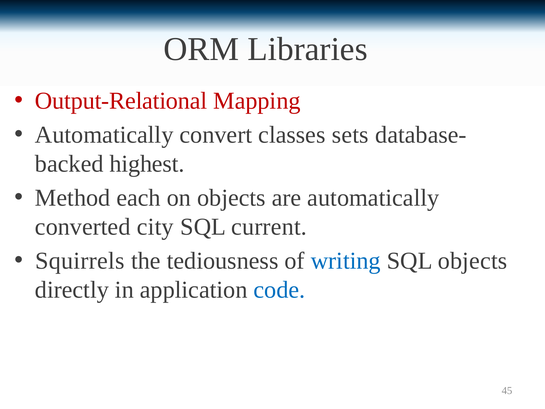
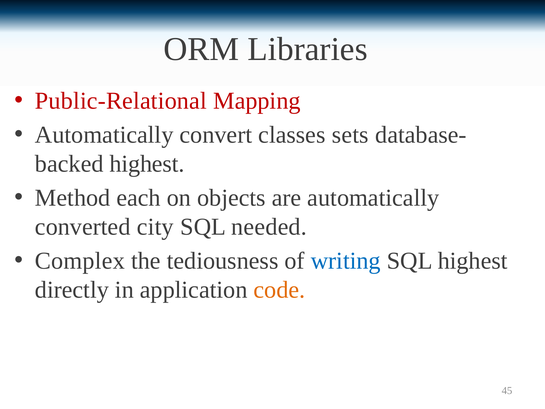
Output-Relational: Output-Relational -> Public-Relational (121, 101)
current: current -> needed (269, 227)
Squirrels: Squirrels -> Complex (80, 261)
SQL objects: objects -> highest (473, 261)
code colour: blue -> orange (279, 290)
